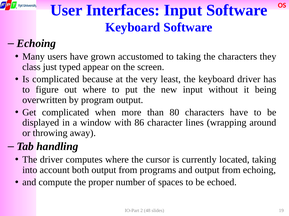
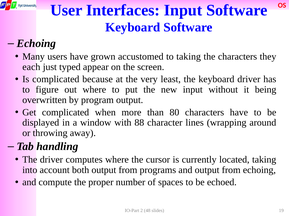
class: class -> each (31, 67)
86: 86 -> 88 (139, 123)
